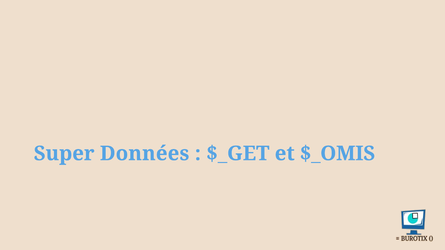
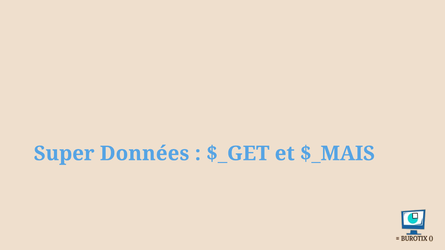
$_OMIS: $_OMIS -> $_MAIS (337, 154)
